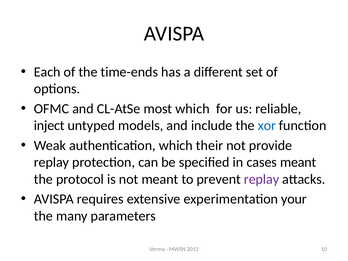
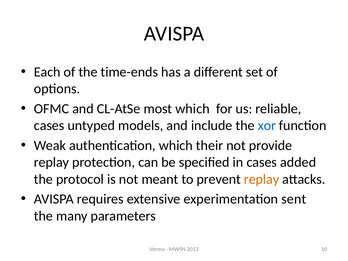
inject: inject -> cases (49, 126)
cases meant: meant -> added (298, 162)
replay colour: purple -> orange (262, 179)
your: your -> sent (294, 199)
